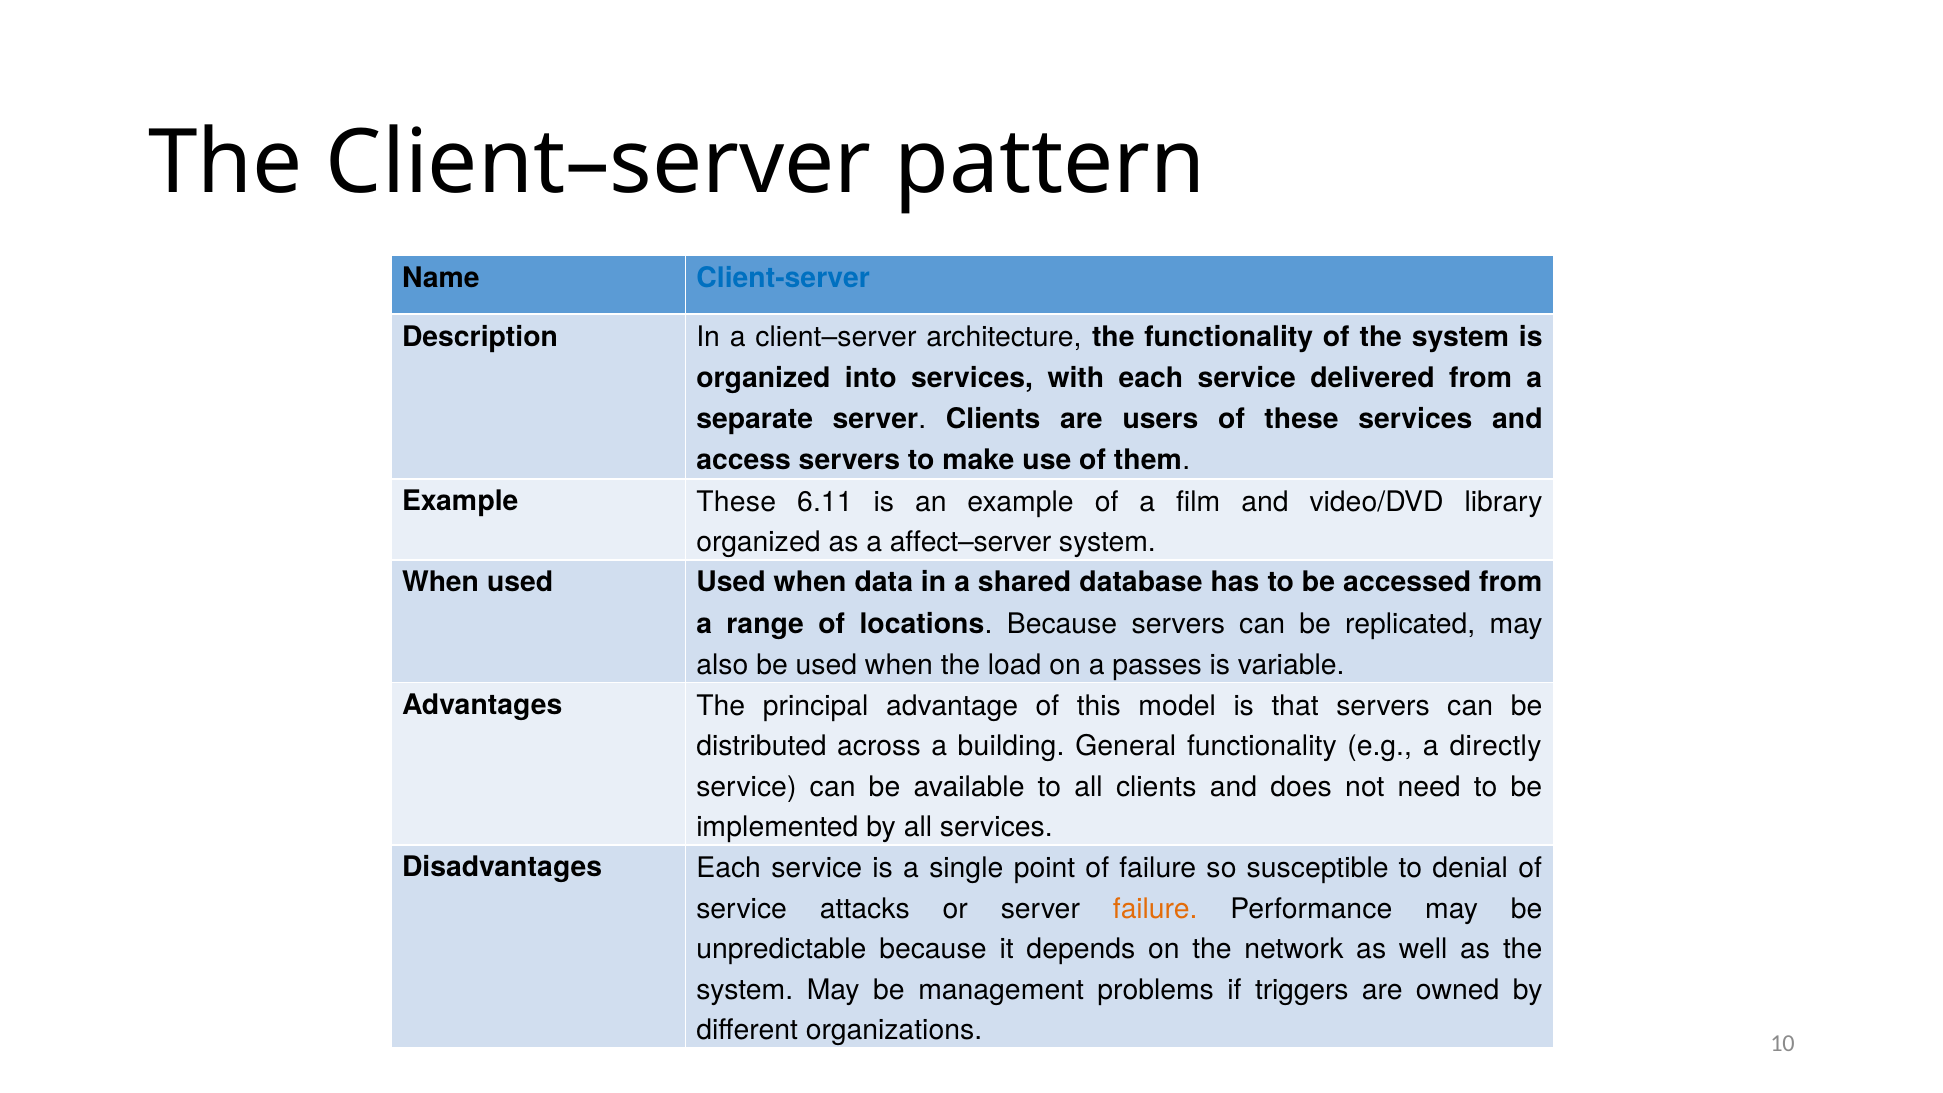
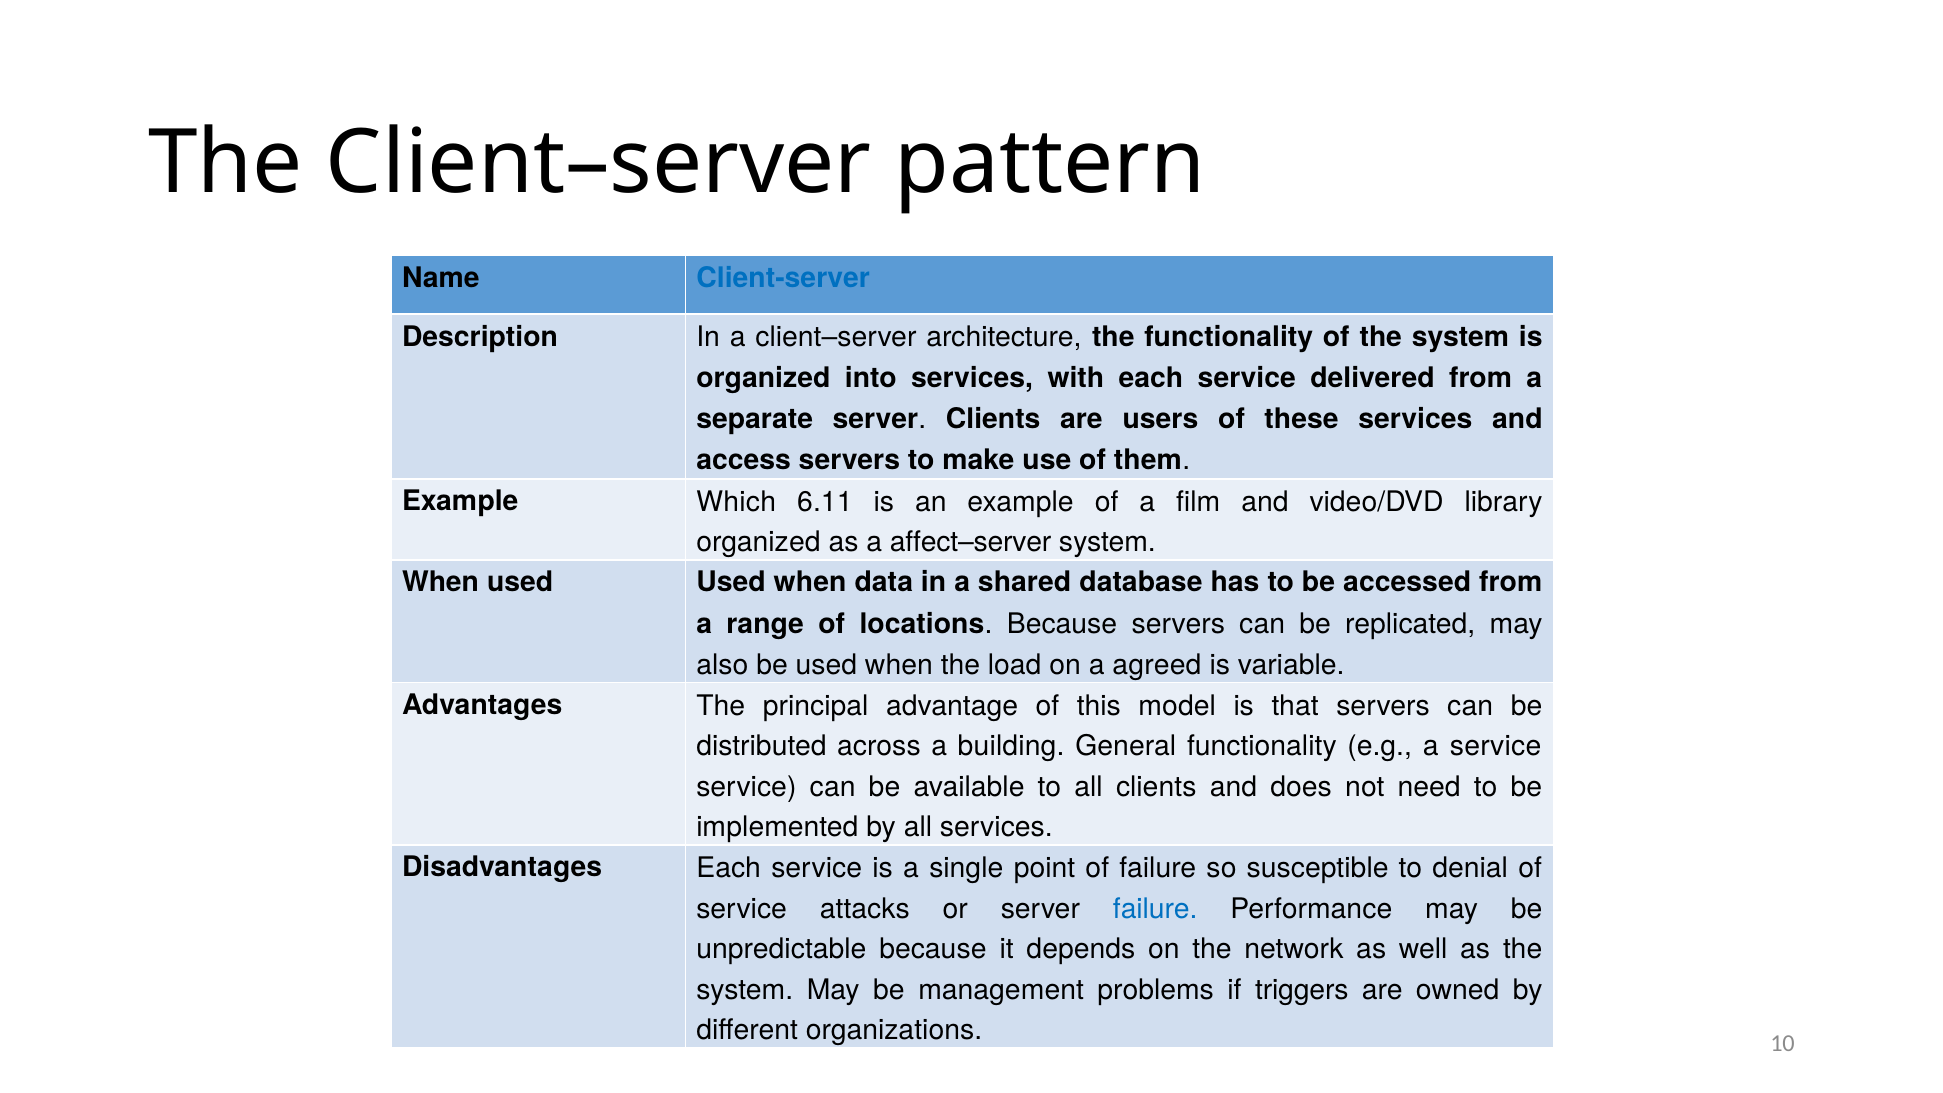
Example These: These -> Which (736, 502)
passes: passes -> agreed (1157, 665)
a directly: directly -> service (1496, 746)
failure colour: orange -> blue (1155, 909)
